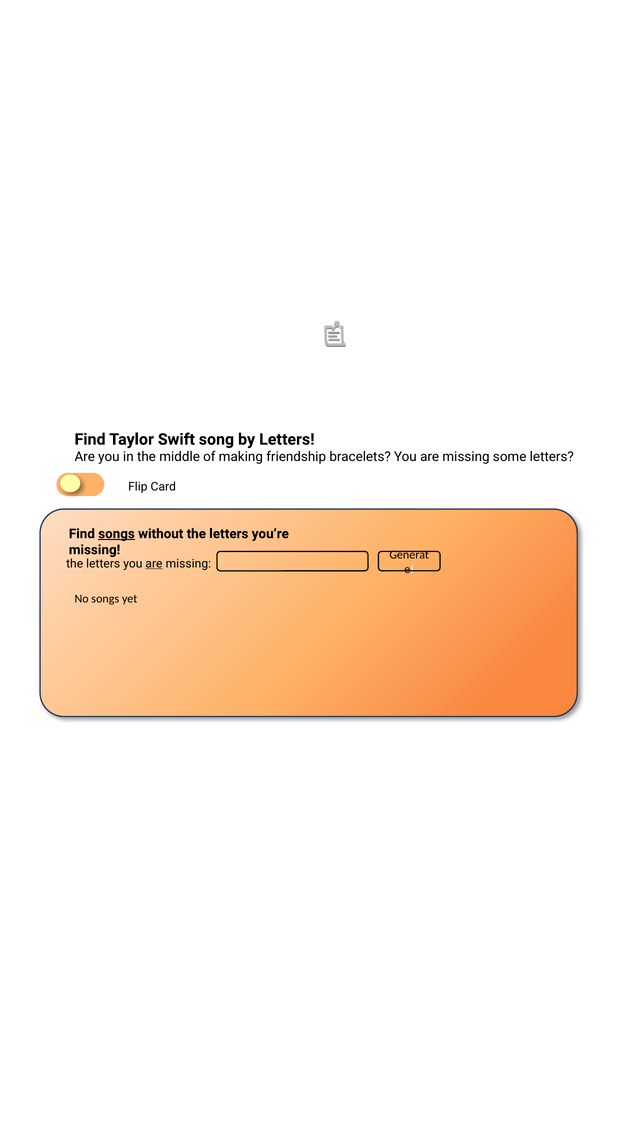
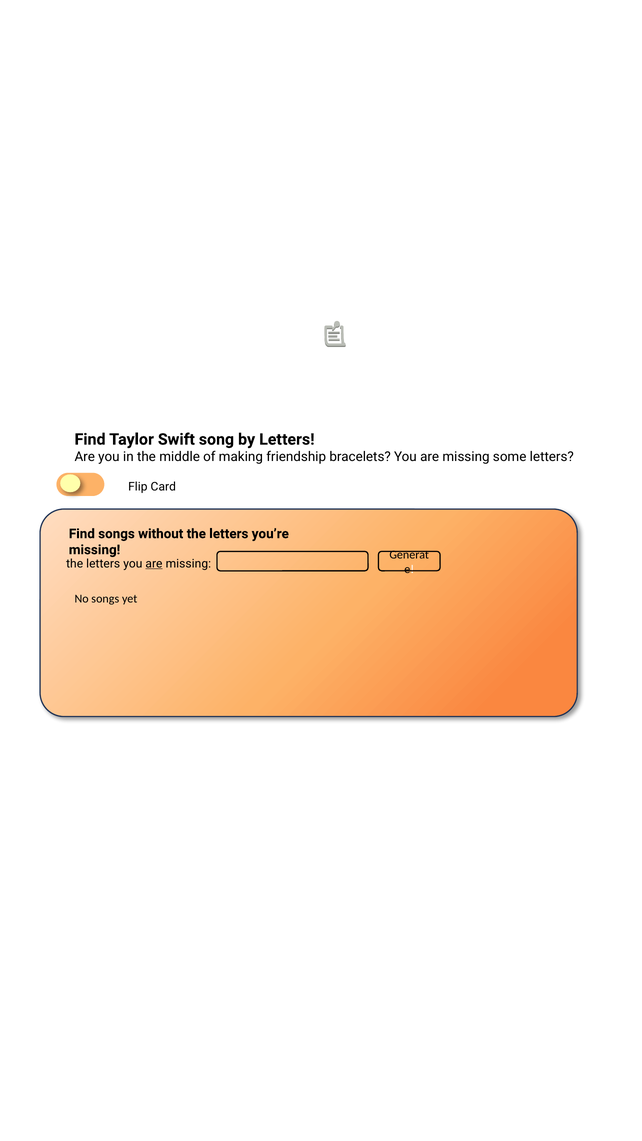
songs underline: present -> none (116, 534)
